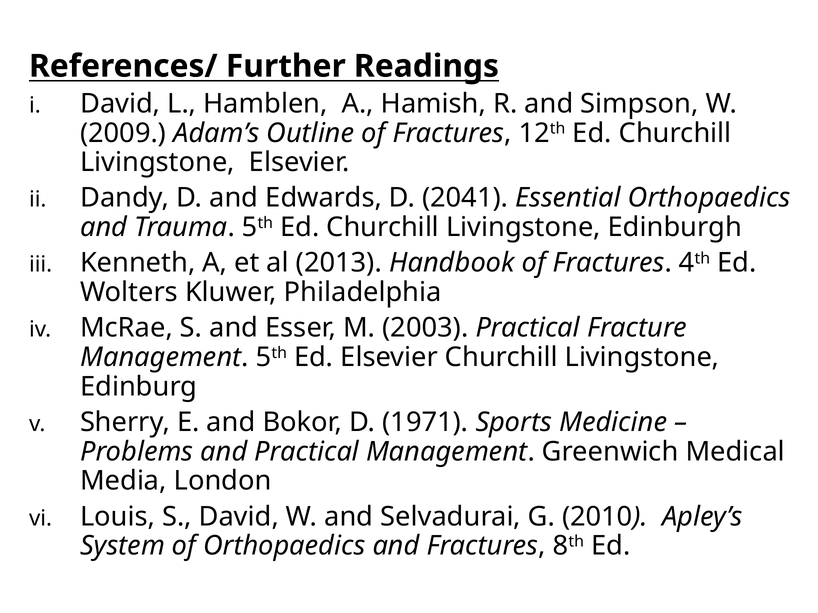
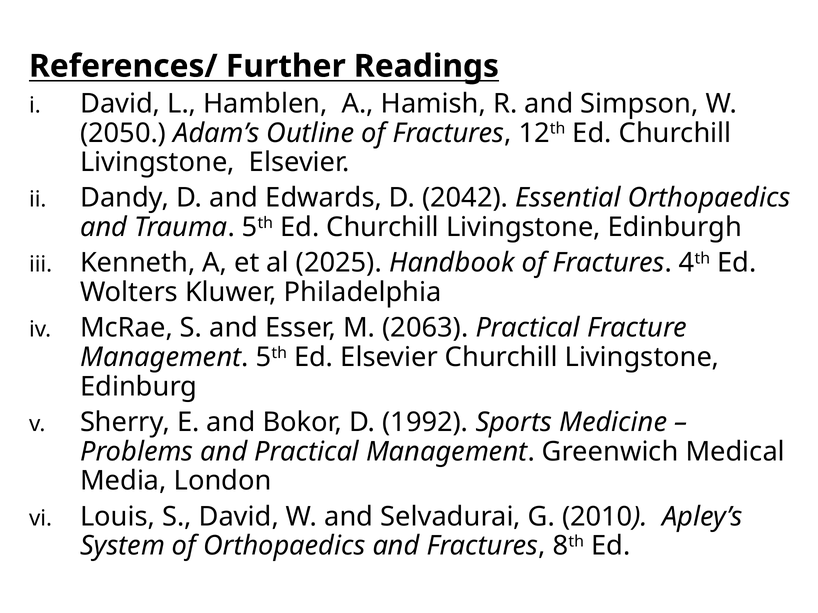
2009: 2009 -> 2050 (123, 133)
2041: 2041 -> 2042 (465, 198)
2013: 2013 -> 2025 (339, 263)
2003: 2003 -> 2063 (425, 328)
1971: 1971 -> 1992 (425, 423)
